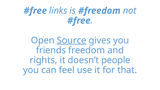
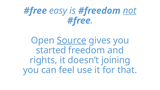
links: links -> easy (58, 11)
not underline: none -> present (130, 11)
friends: friends -> started (51, 50)
people: people -> joining (116, 60)
